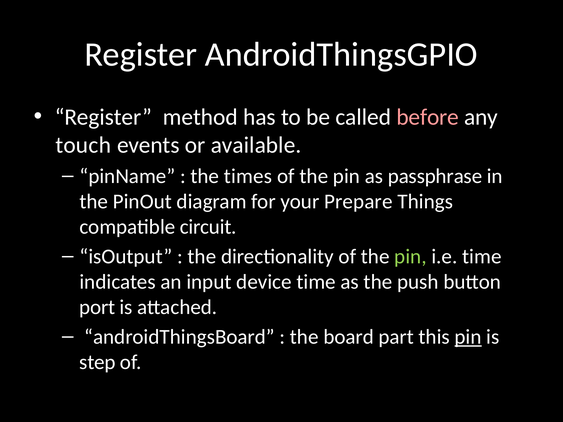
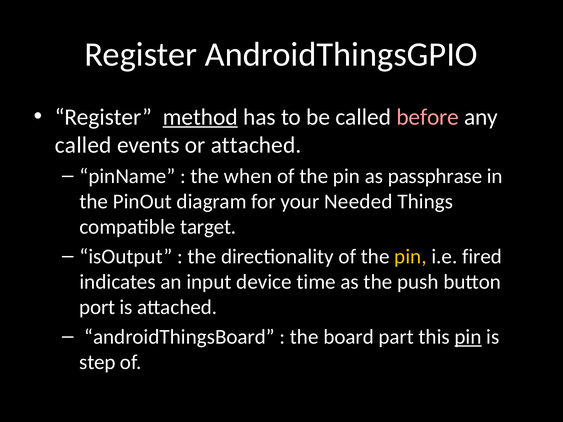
method underline: none -> present (200, 117)
touch: touch -> called (83, 145)
or available: available -> attached (256, 145)
times: times -> when (248, 176)
Prepare: Prepare -> Needed (358, 202)
circuit: circuit -> target (208, 227)
pin colour: light green -> yellow (410, 257)
i.e time: time -> fired (482, 257)
